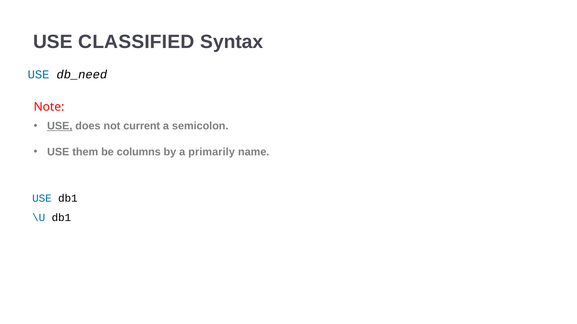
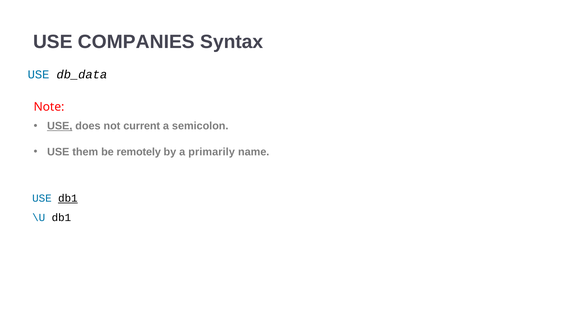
CLASSIFIED: CLASSIFIED -> COMPANIES (136, 42)
db_need: db_need -> db_data (82, 75)
columns: columns -> remotely (139, 152)
db1 underline: none -> present (68, 199)
